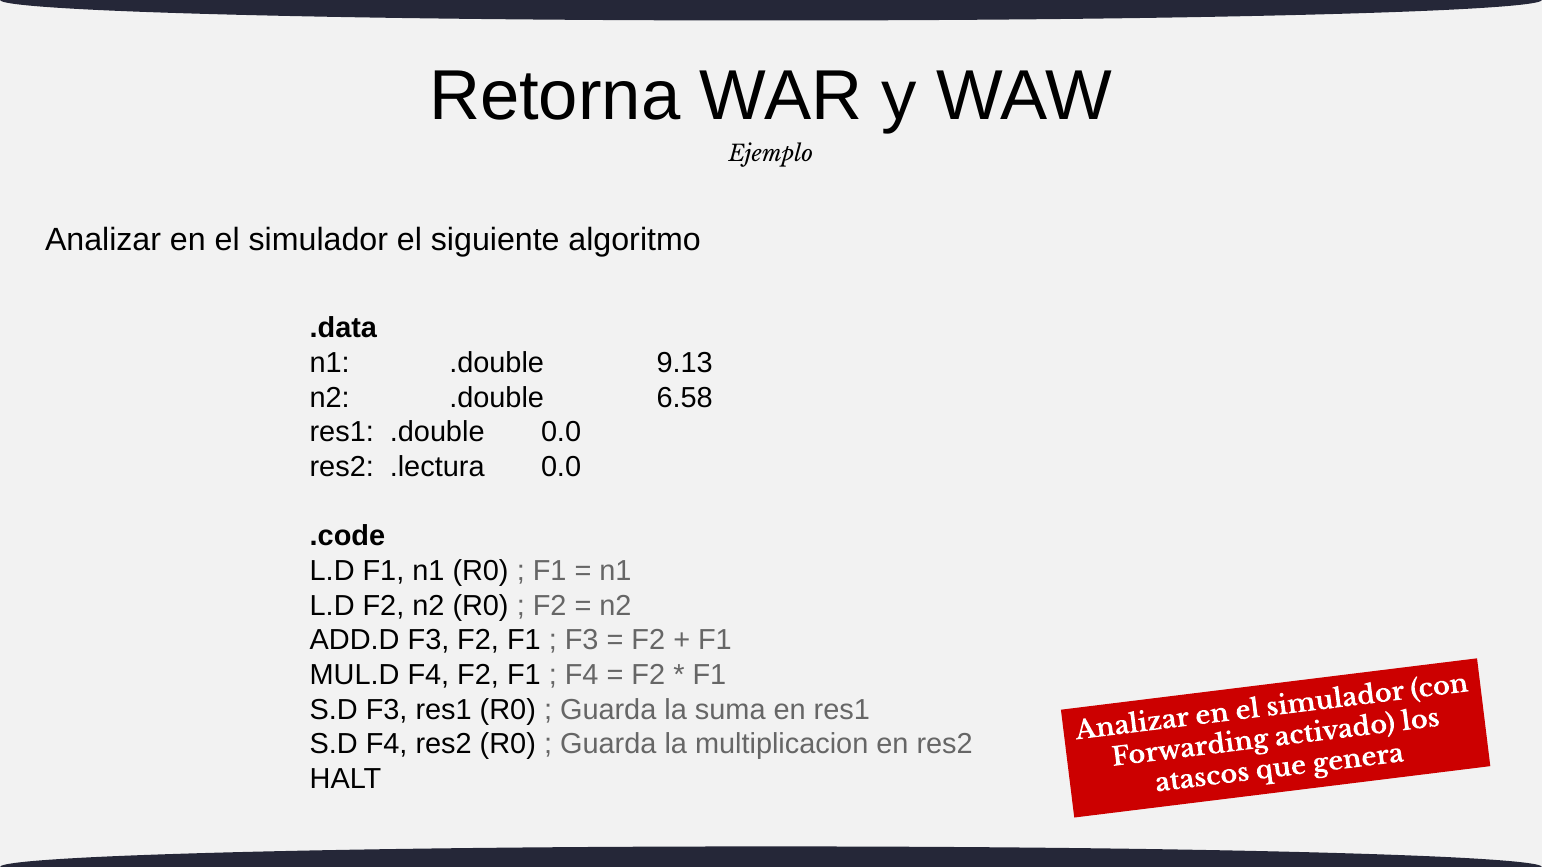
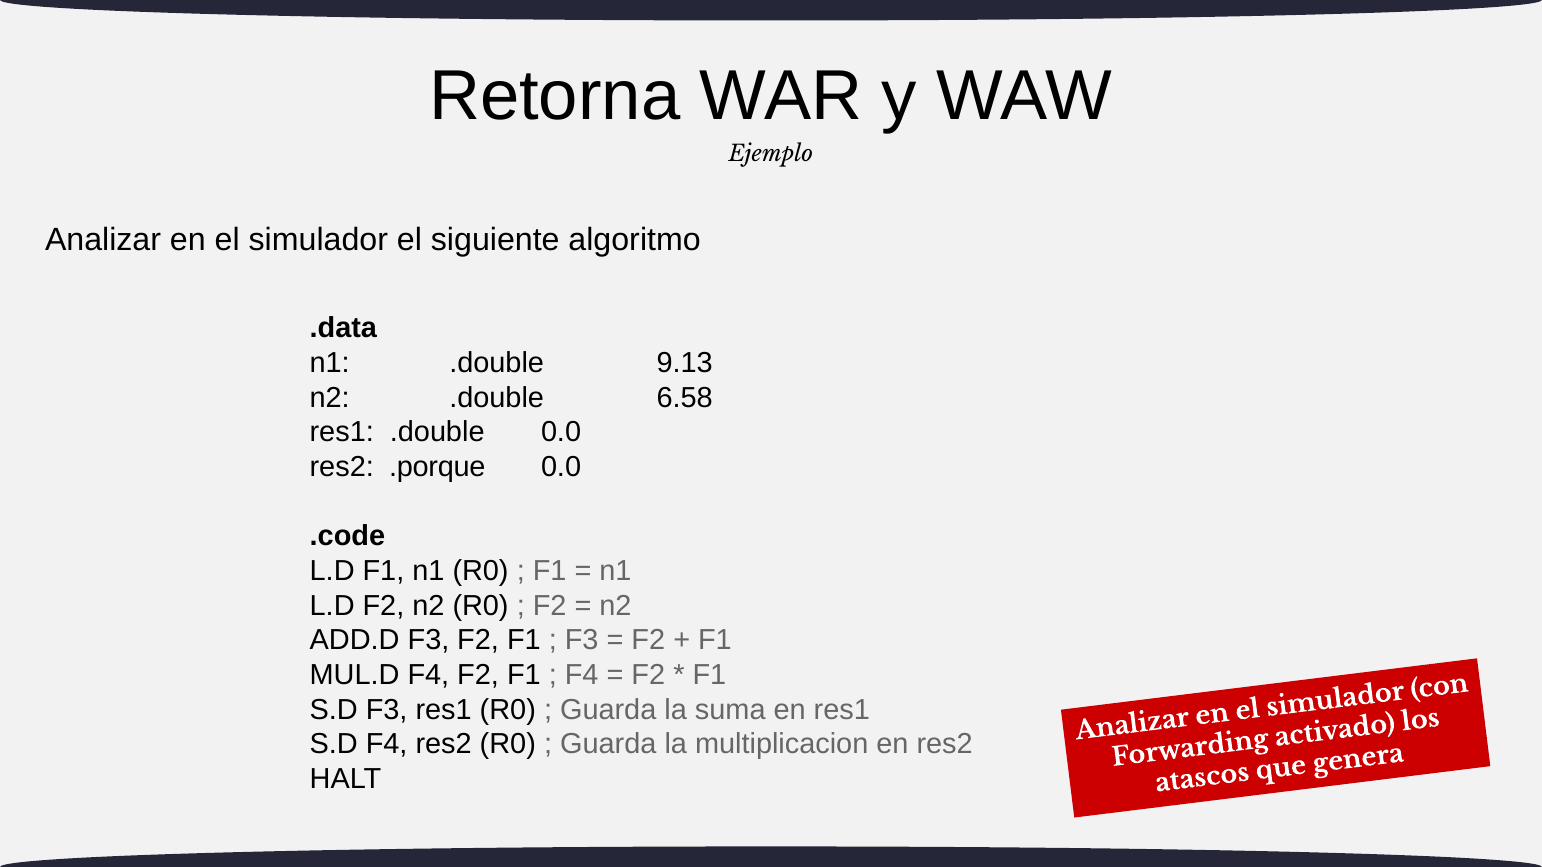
.lectura: .lectura -> .porque (437, 467)
